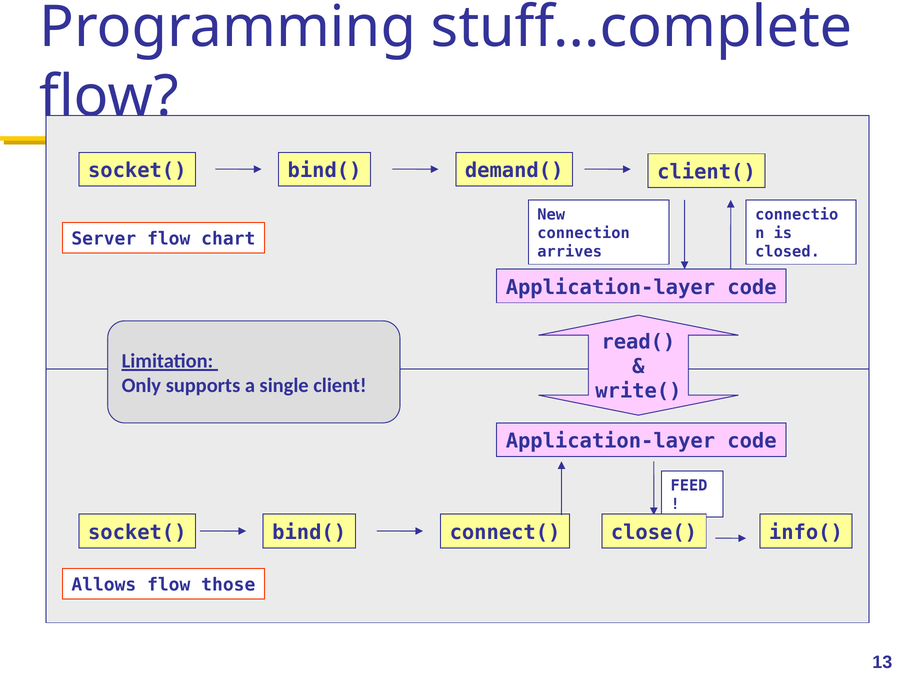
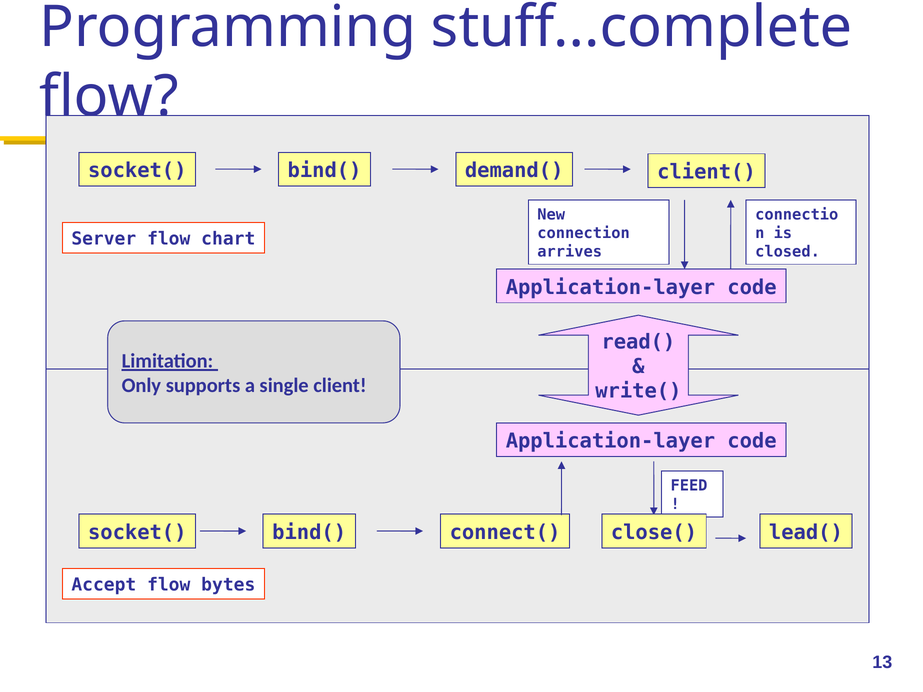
info(: info( -> lead( (806, 533)
Allows: Allows -> Accept (104, 585)
those: those -> bytes (228, 585)
